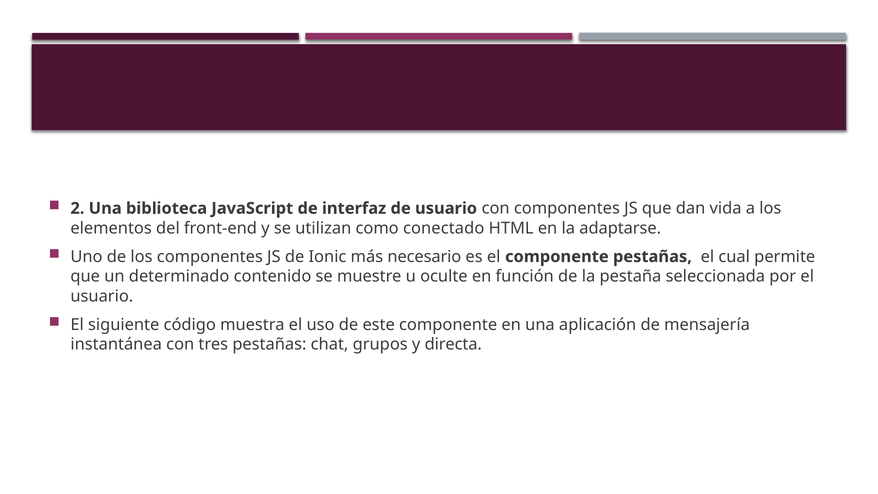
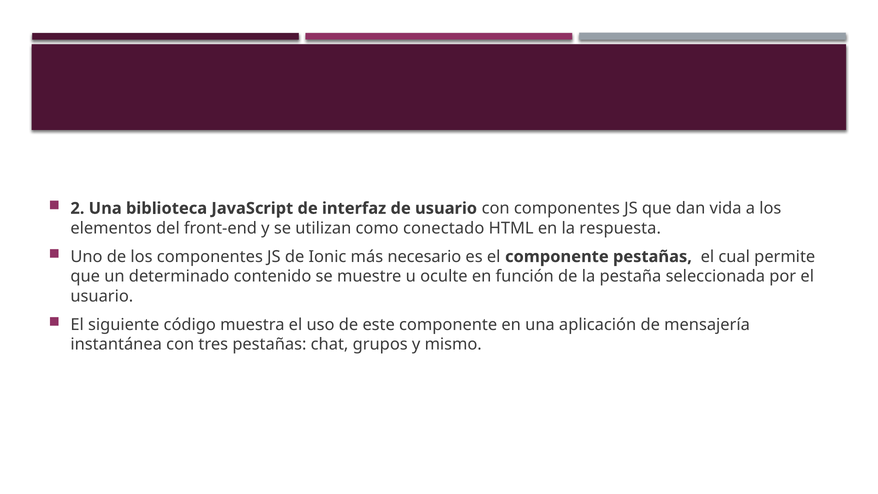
adaptarse: adaptarse -> respuesta (620, 228)
directa: directa -> mismo (453, 344)
